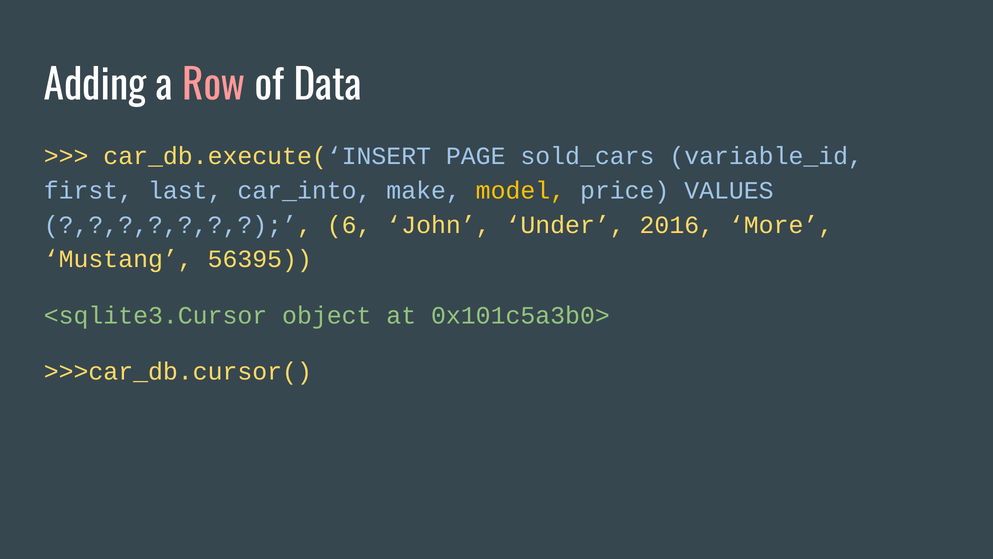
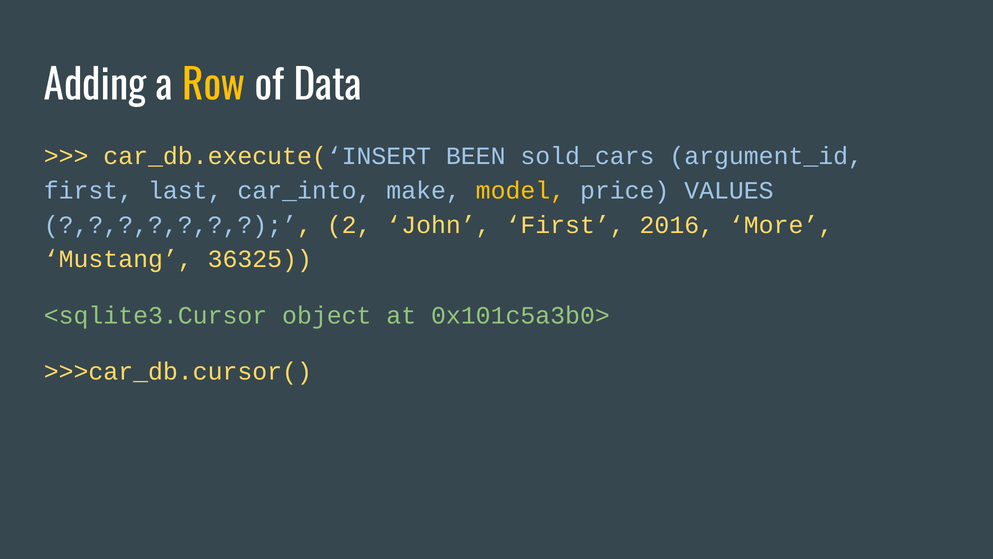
Row colour: pink -> yellow (214, 86)
PAGE: PAGE -> BEEN (476, 156)
variable_id: variable_id -> argument_id (766, 156)
6: 6 -> 2 (349, 225)
John Under: Under -> First (565, 225)
56395: 56395 -> 36325 (260, 259)
